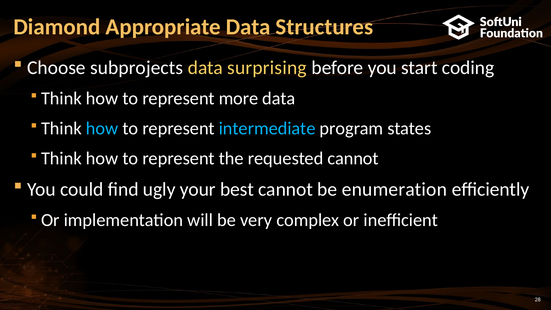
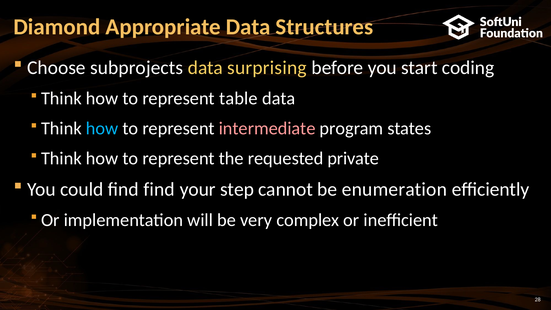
more: more -> table (238, 99)
intermediate colour: light blue -> pink (267, 129)
requested cannot: cannot -> private (353, 159)
find ugly: ugly -> find (159, 189)
best: best -> step (237, 189)
